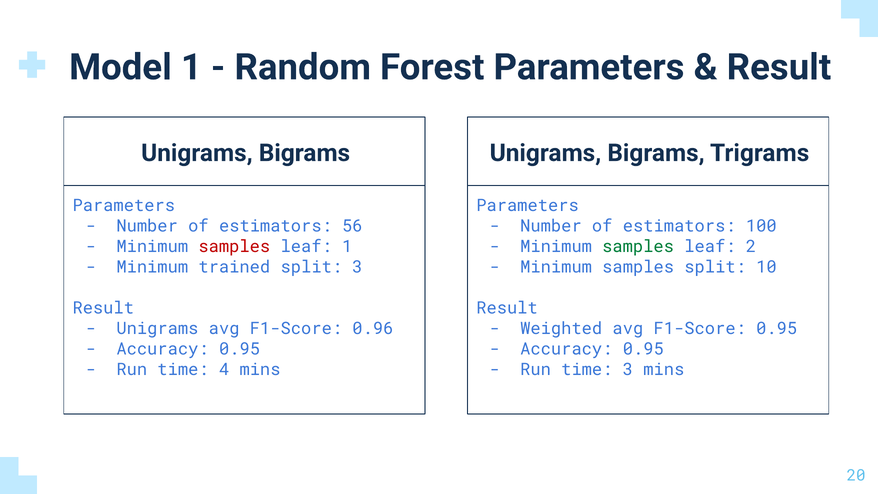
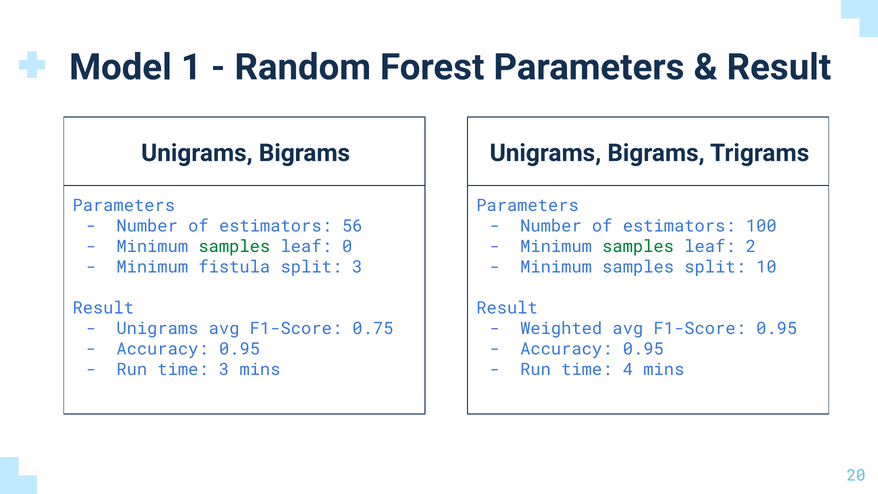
samples colour: red -> green (234, 247)
leaf 1: 1 -> 0 (347, 247)
trained: trained -> fistula (234, 267)
0.96: 0.96 -> 0.75 (373, 329)
time 4: 4 -> 3 (224, 370)
time 3: 3 -> 4 (628, 370)
